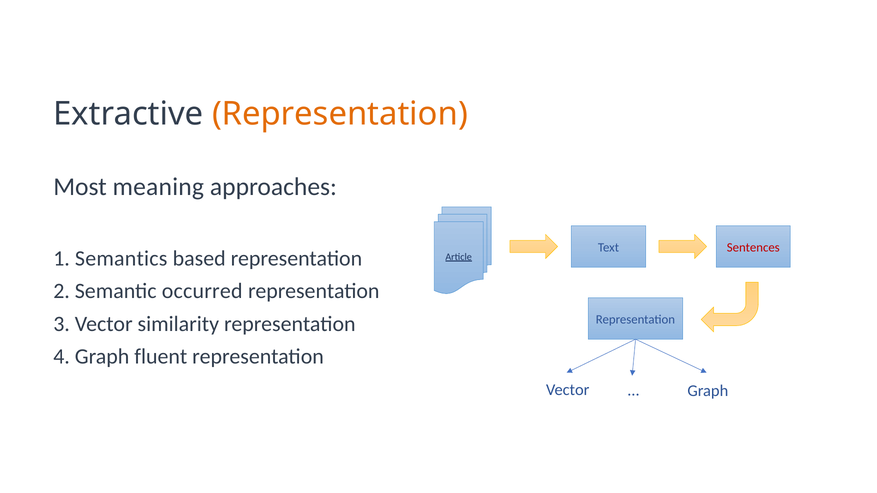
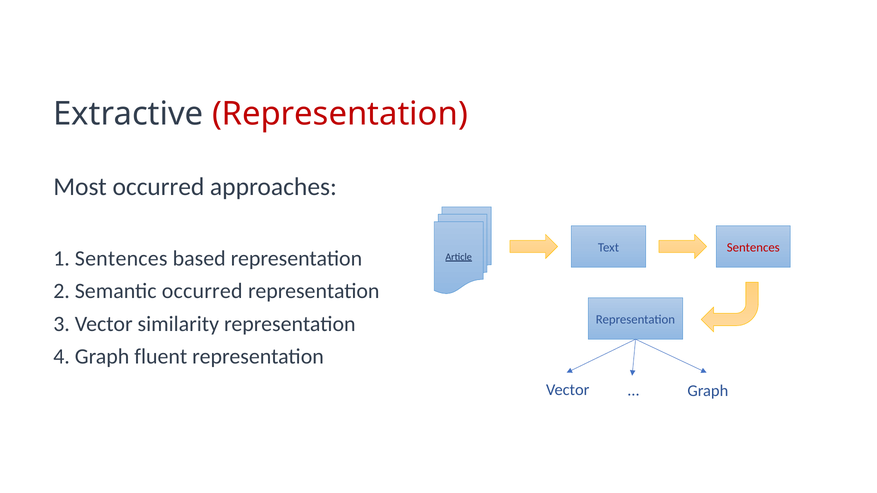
Representation colour: orange -> red (340, 114)
Most meaning: meaning -> occurred (158, 187)
1 Semantics: Semantics -> Sentences (121, 258)
